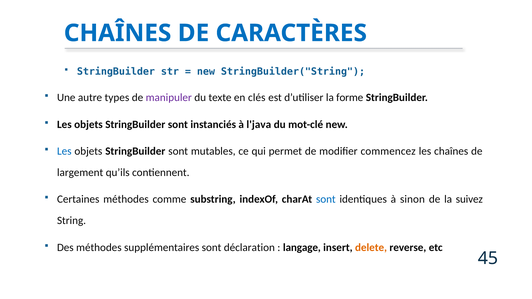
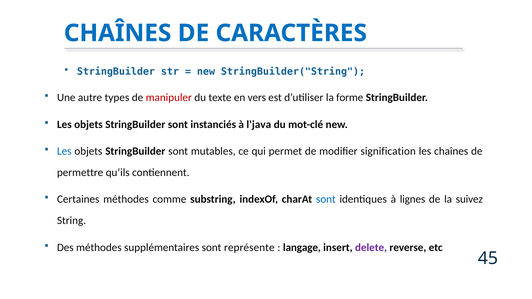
manipuler colour: purple -> red (169, 98)
clés: clés -> vers (257, 98)
commencez: commencez -> signification (388, 151)
largement: largement -> permettre (80, 173)
sinon: sinon -> lignes (413, 199)
déclaration: déclaration -> représente (249, 248)
delete colour: orange -> purple (371, 248)
